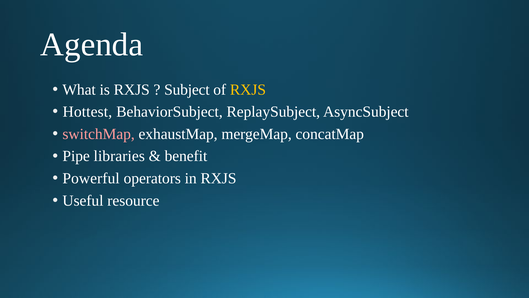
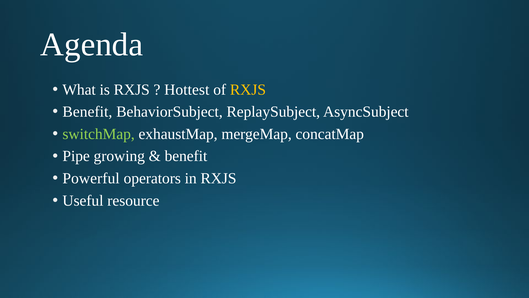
Subject: Subject -> Hottest (187, 89)
Hottest: Hottest -> Benefit (87, 112)
switchMap colour: pink -> light green (99, 134)
libraries: libraries -> growing (119, 156)
